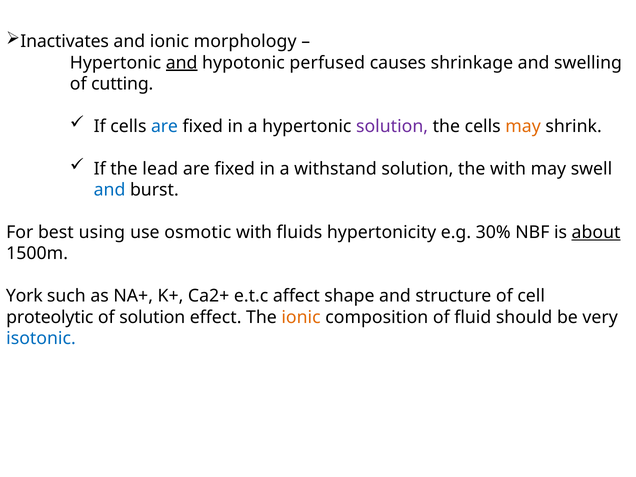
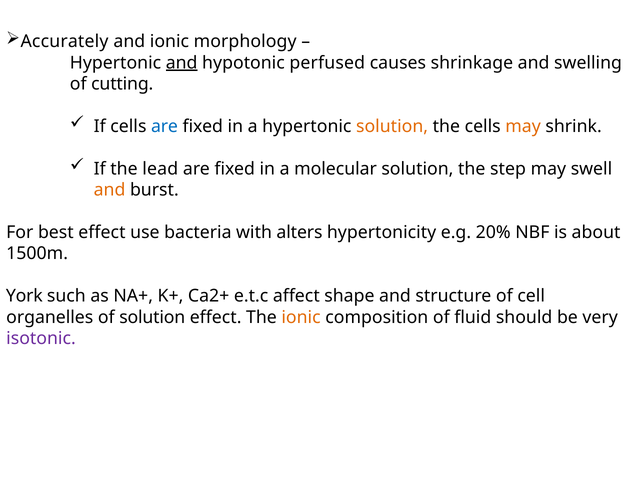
Inactivates: Inactivates -> Accurately (64, 41)
solution colour: purple -> orange (392, 126)
withstand: withstand -> molecular (336, 169)
the with: with -> step (508, 169)
and colour: blue -> orange (110, 190)
best using: using -> effect (102, 232)
osmotic: osmotic -> bacteria (198, 232)
fluids: fluids -> alters (300, 232)
30%: 30% -> 20% (493, 232)
about underline: present -> none (596, 232)
proteolytic: proteolytic -> organelles (50, 317)
isotonic colour: blue -> purple (41, 338)
